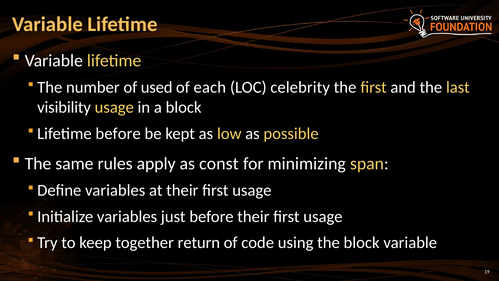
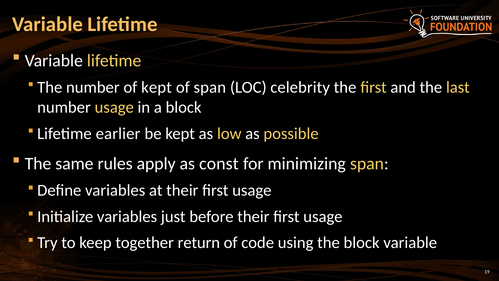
of used: used -> kept (157, 87)
of each: each -> span (210, 87)
visibility: visibility -> number (64, 107)
Lifetime before: before -> earlier (118, 133)
